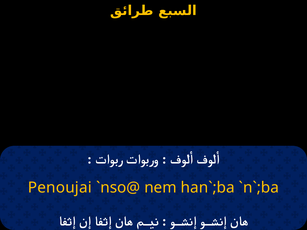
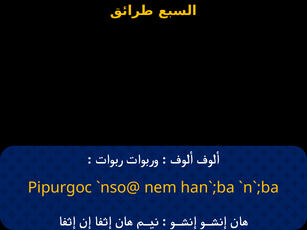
Penoujai: Penoujai -> Pipurgoc (60, 188)
